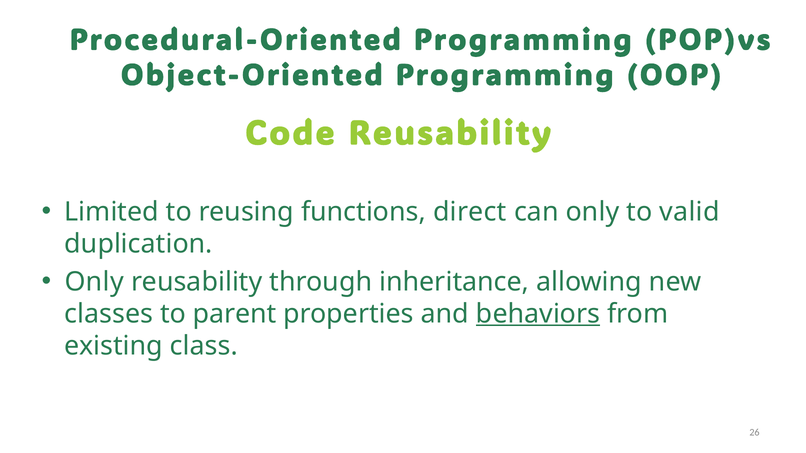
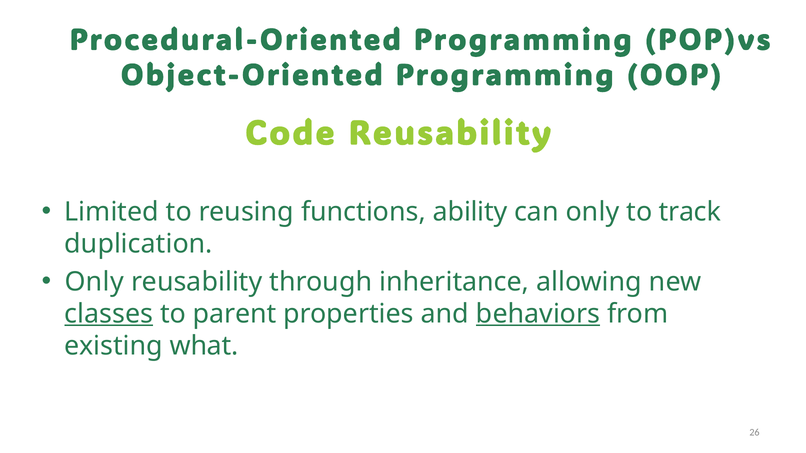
direct: direct -> ability (470, 212)
valid: valid -> track (690, 212)
classes underline: none -> present (109, 314)
class: class -> what (204, 346)
